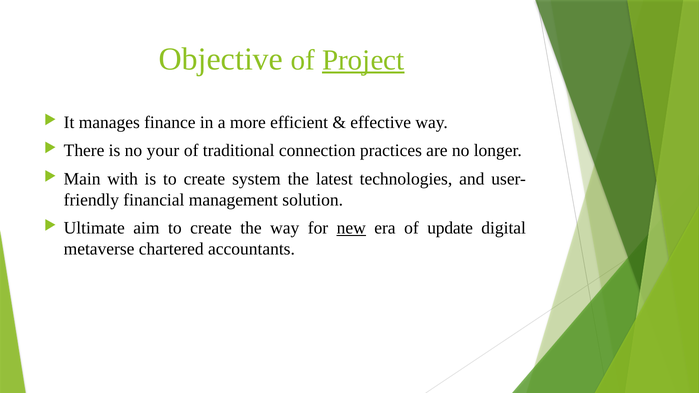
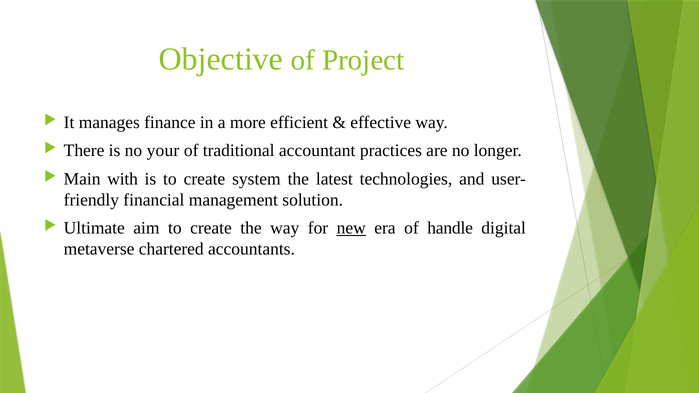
Project underline: present -> none (363, 60)
connection: connection -> accountant (317, 151)
update: update -> handle (450, 228)
